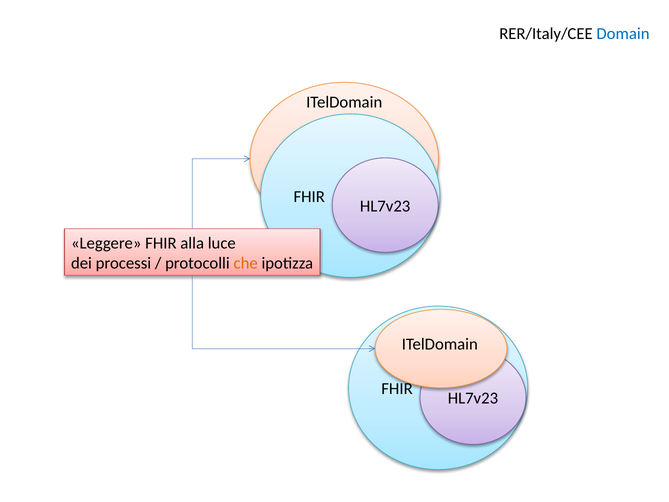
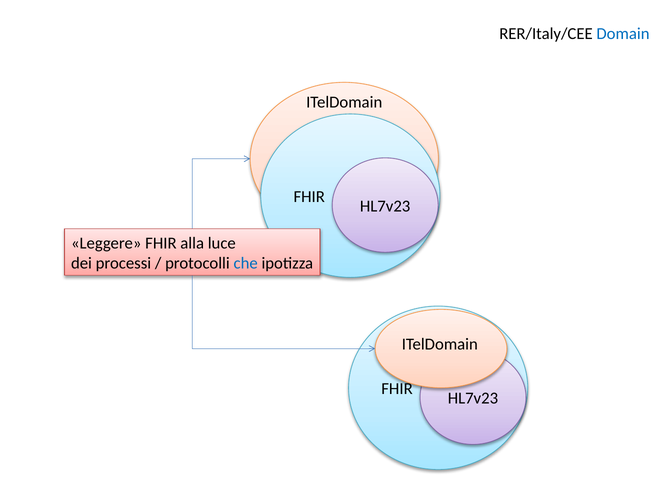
che colour: orange -> blue (246, 263)
